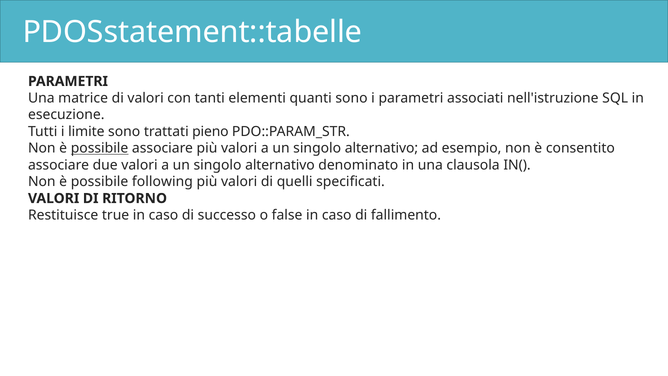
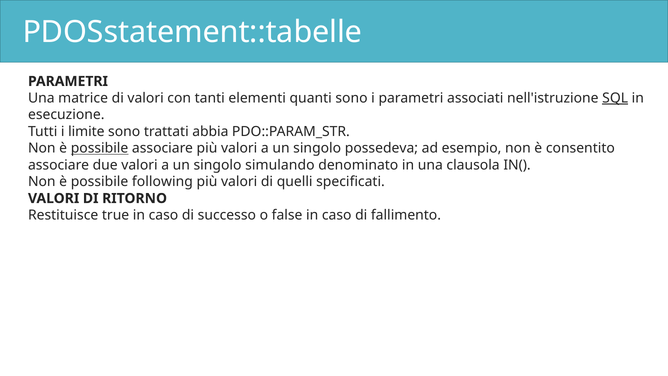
SQL underline: none -> present (615, 98)
pieno: pieno -> abbia (210, 131)
alternativo: alternativo -> possedeva (381, 148)
alternativo: alternativo -> simulando (280, 165)
